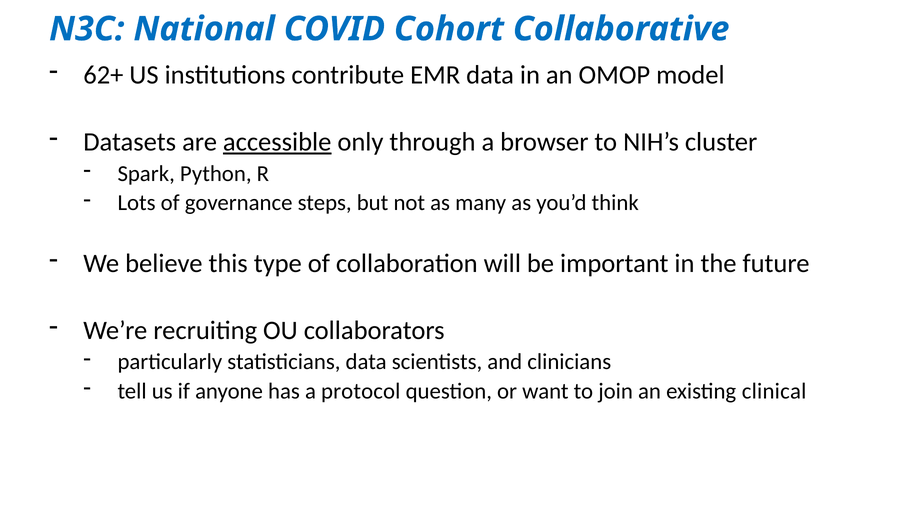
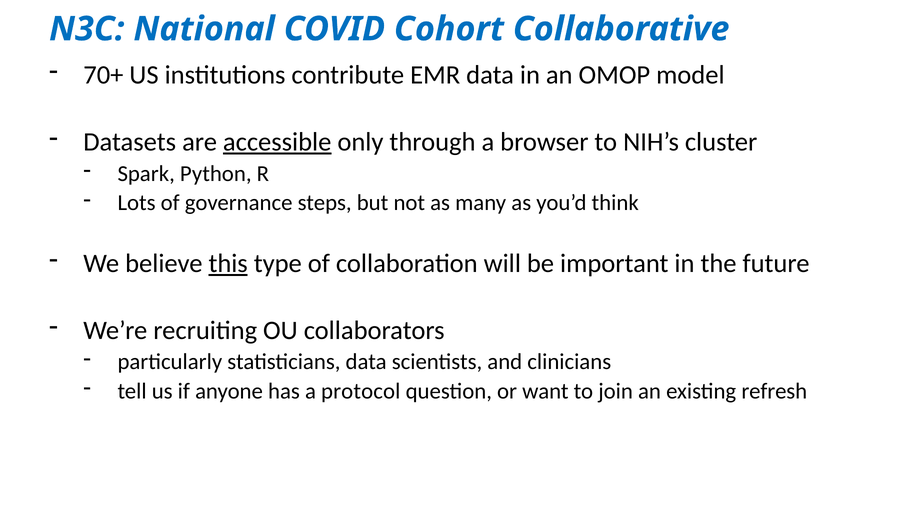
62+: 62+ -> 70+ (103, 75)
this underline: none -> present (228, 264)
clinical: clinical -> refresh (774, 391)
